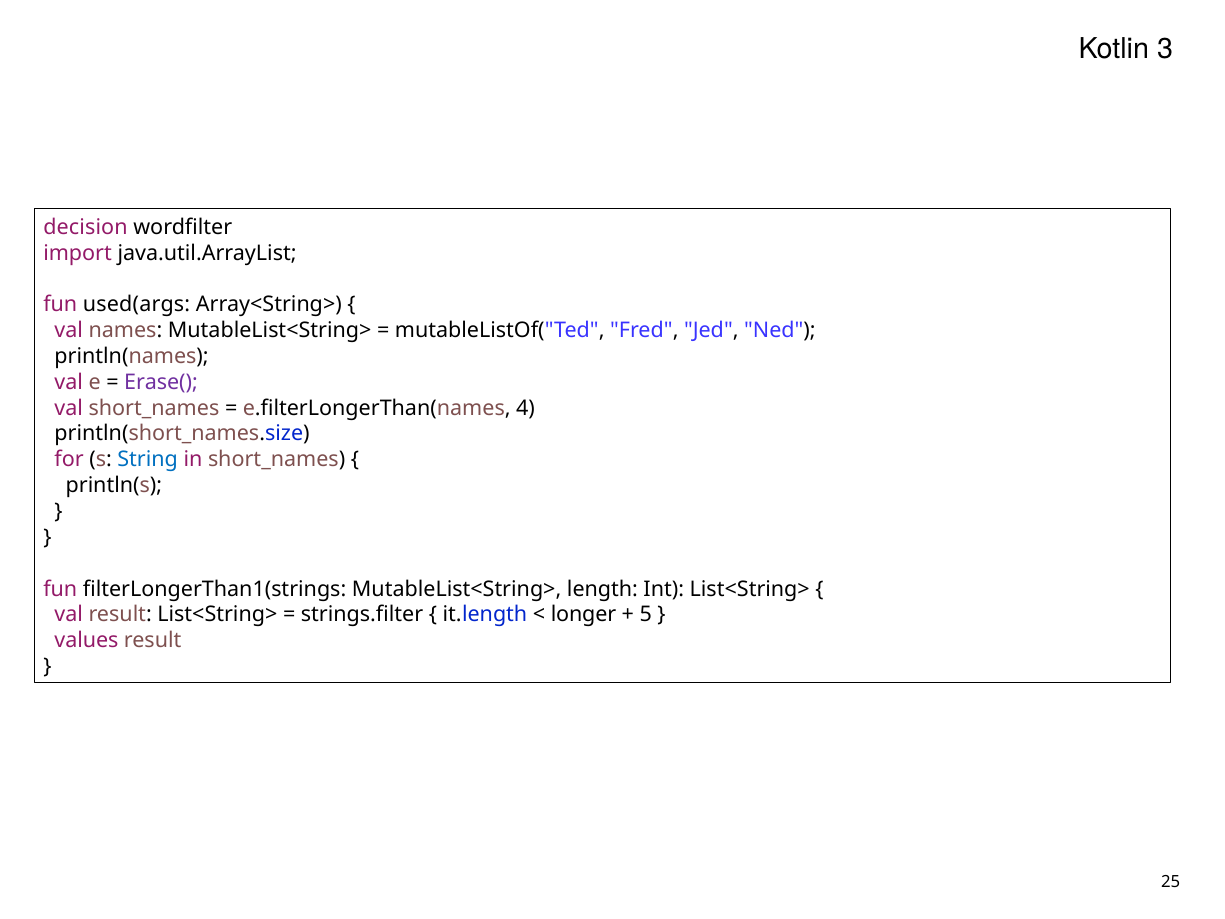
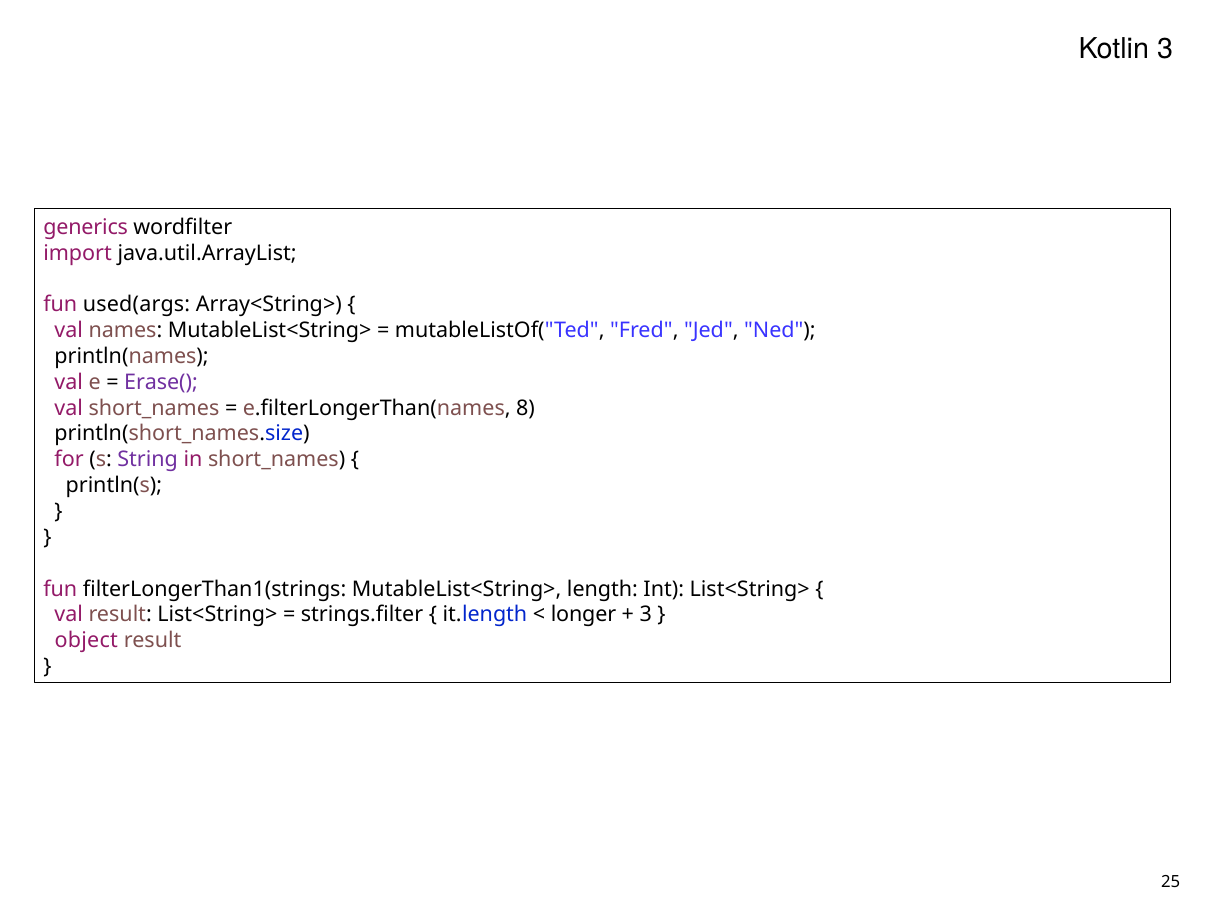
decision: decision -> generics (86, 227)
4: 4 -> 8 (526, 408)
String colour: blue -> purple (148, 460)
5: 5 -> 3 (646, 615)
values: values -> object (86, 640)
